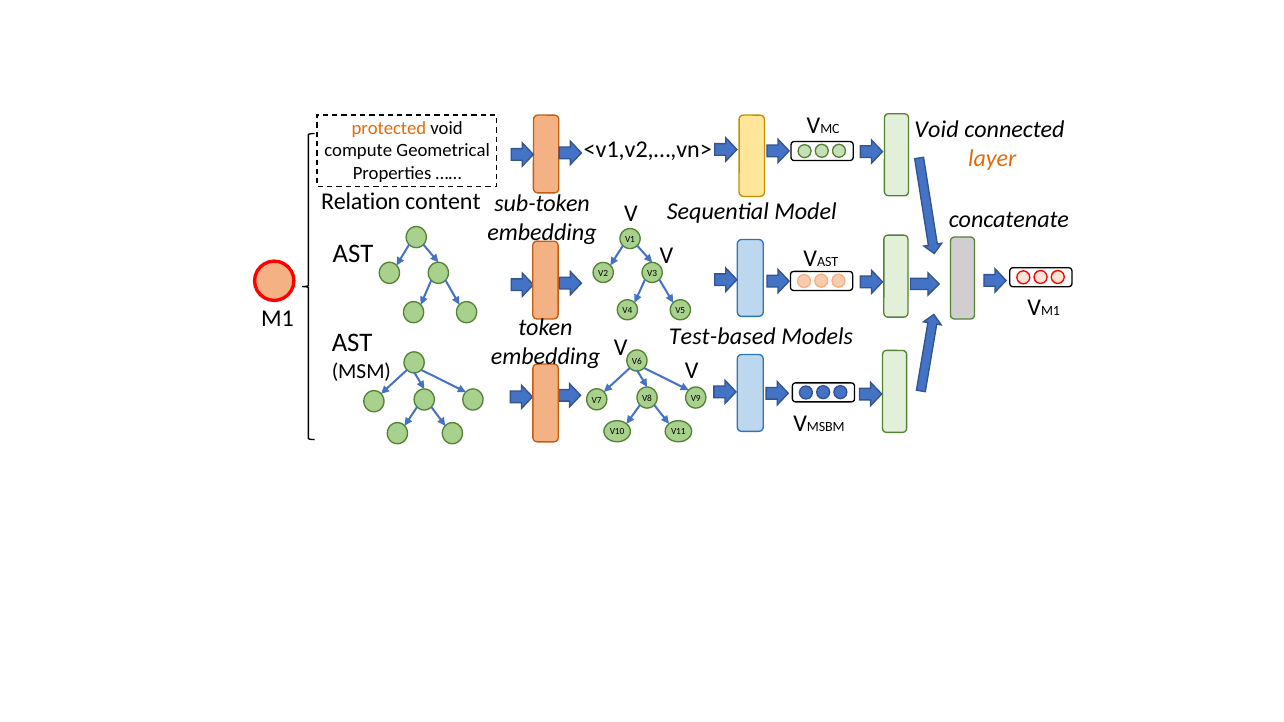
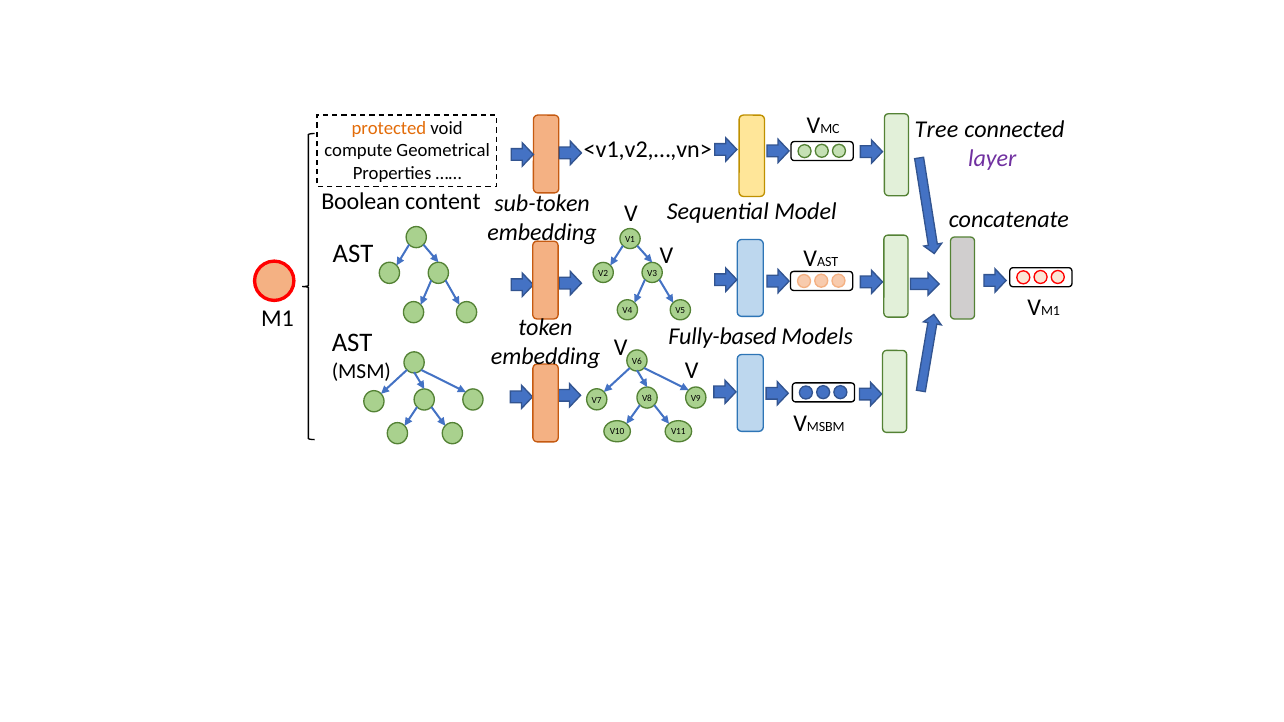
Void: Void -> Tree (937, 129)
layer colour: orange -> purple (992, 158)
Relation: Relation -> Boolean (361, 202)
Test-based: Test-based -> Fully-based (722, 336)
